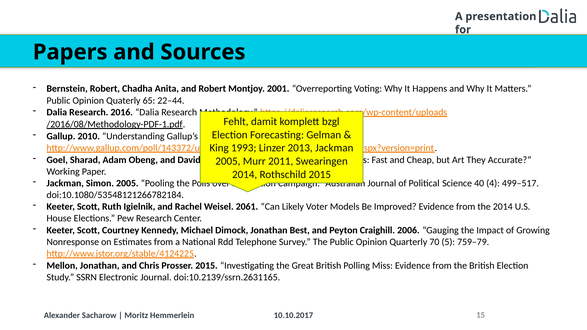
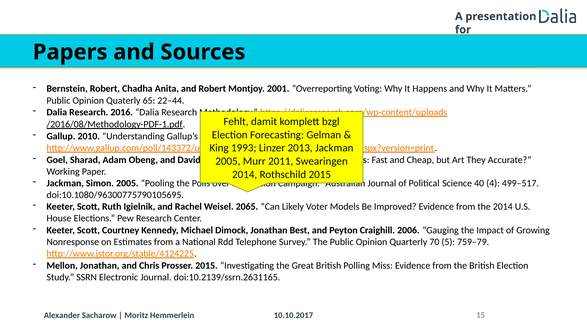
doi:10.1080/53548121266782184: doi:10.1080/53548121266782184 -> doi:10.1080/96300775790105695 (115, 195)
2061: 2061 -> 2065 (247, 207)
